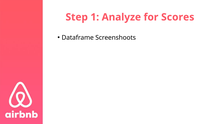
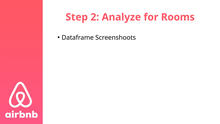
1: 1 -> 2 (95, 17)
Scores: Scores -> Rooms (178, 17)
